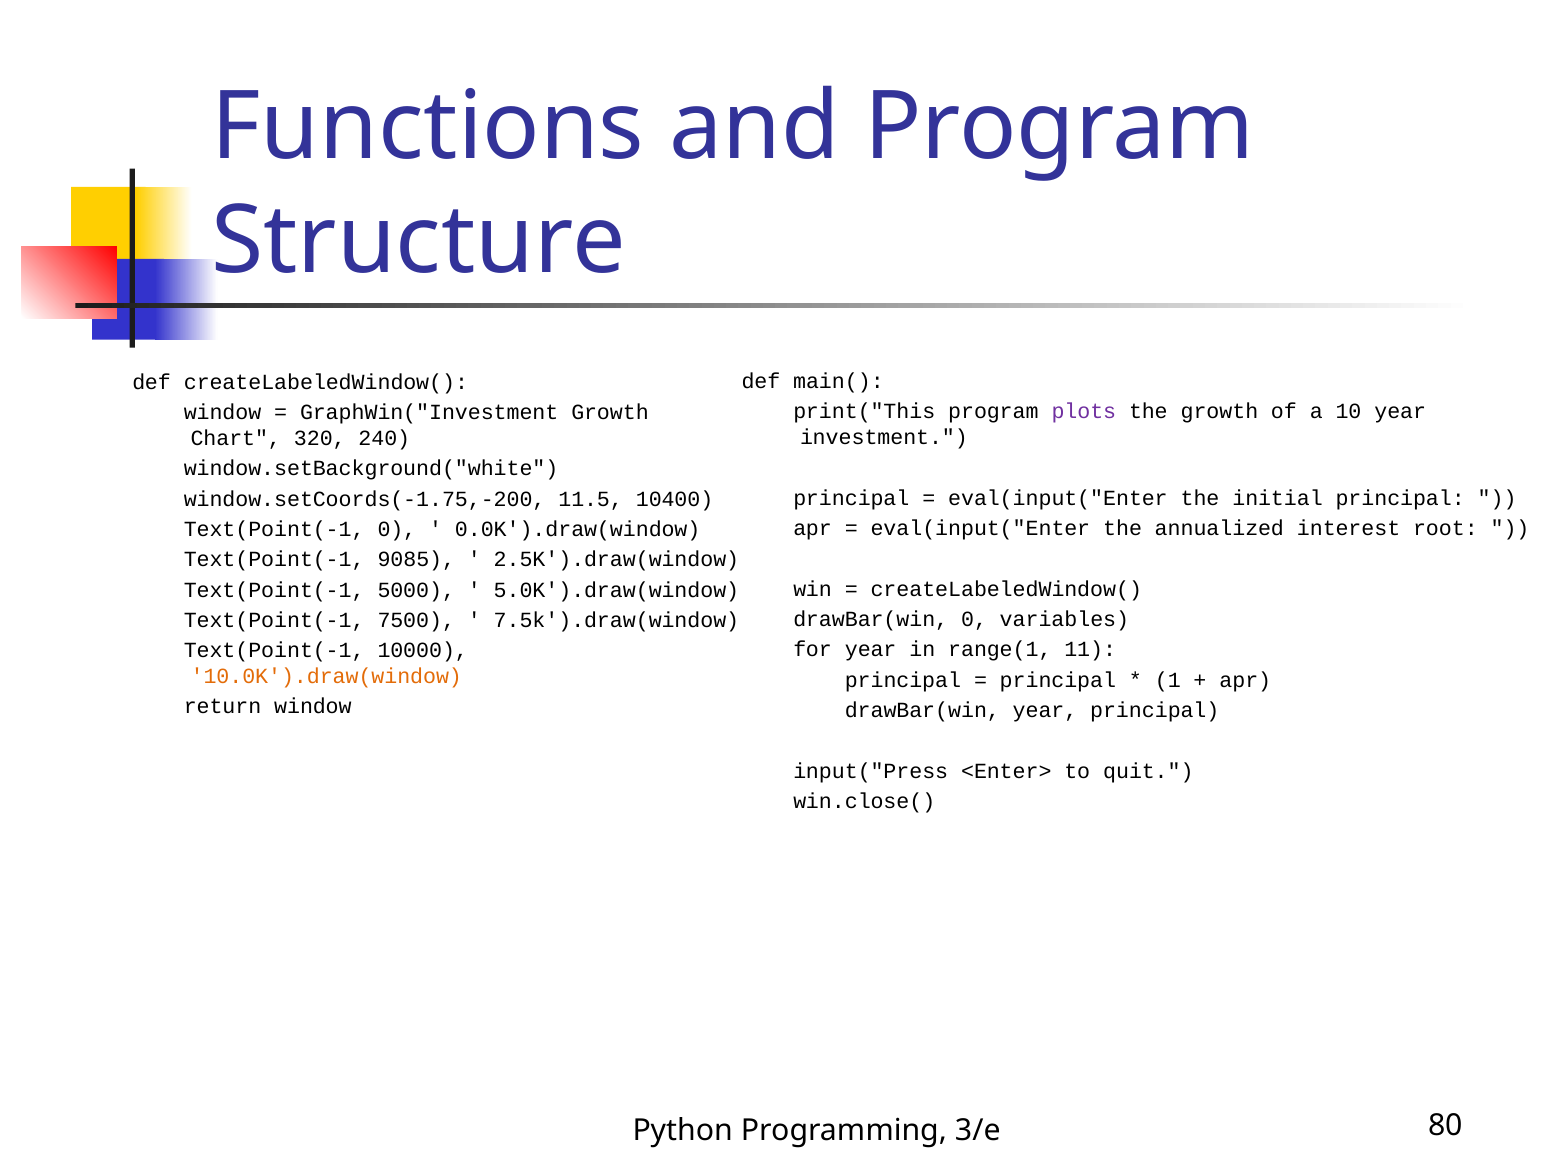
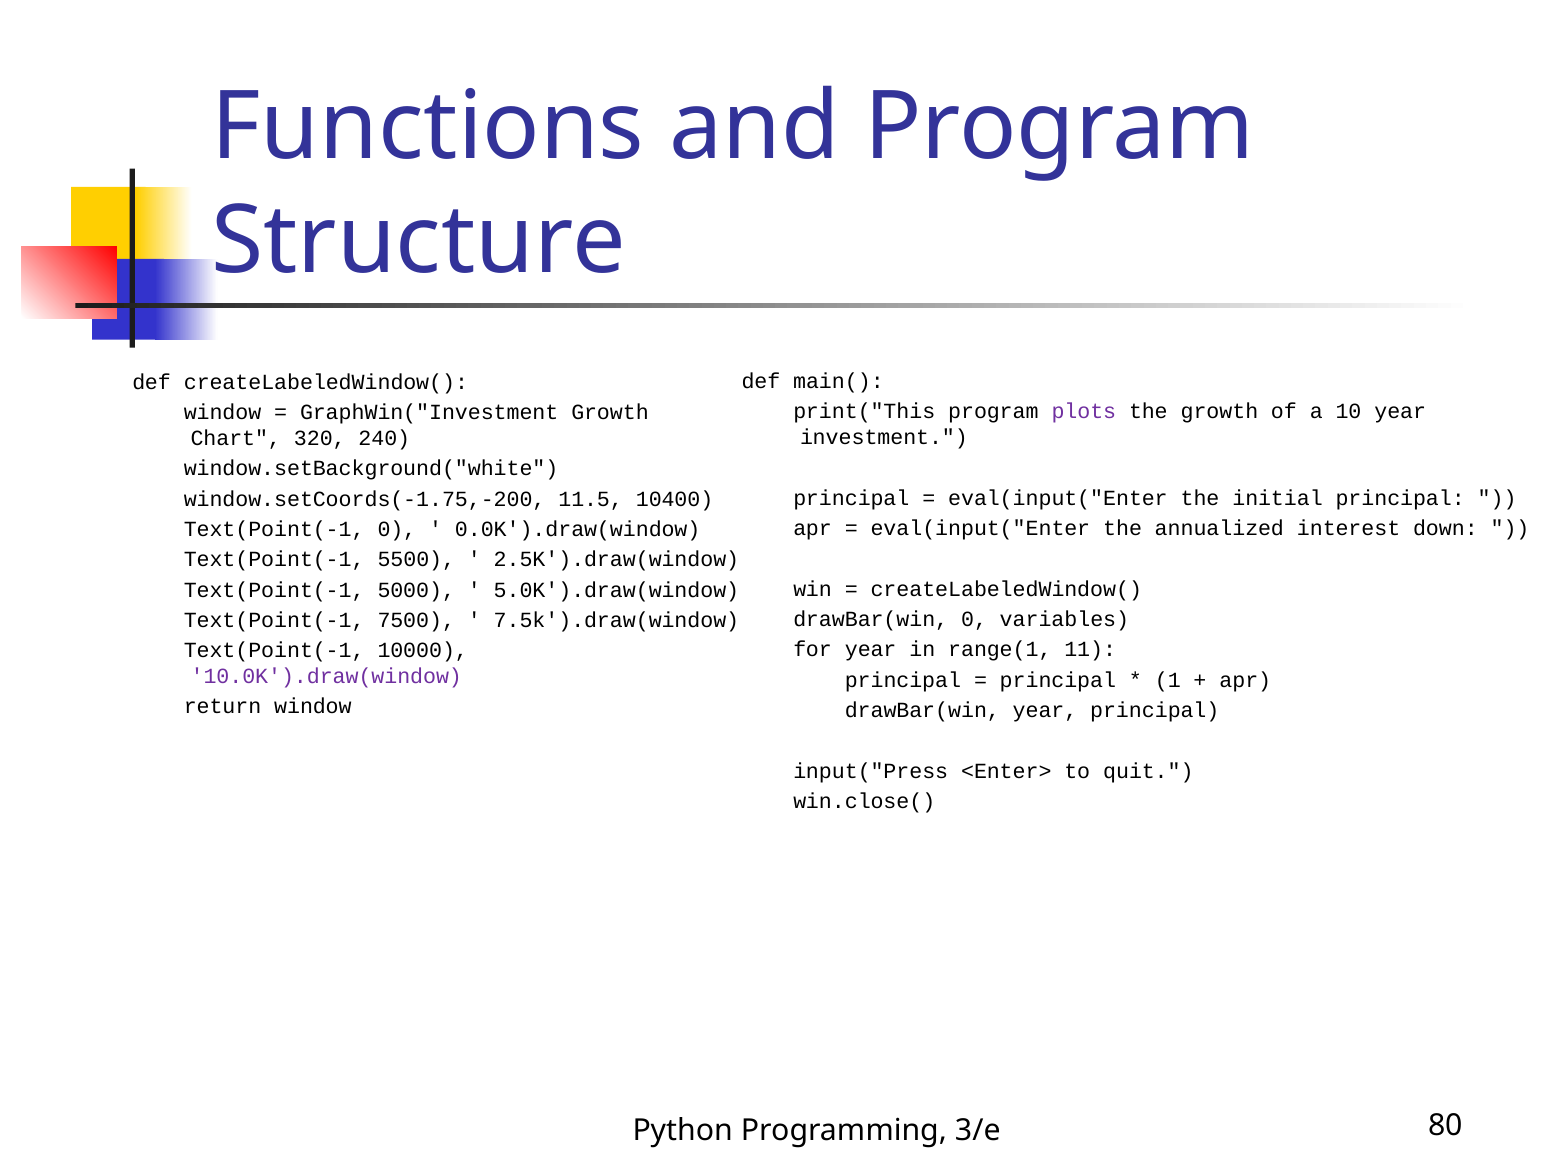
root: root -> down (1445, 528)
9085: 9085 -> 5500 (416, 560)
10.0K').draw(window colour: orange -> purple (326, 677)
